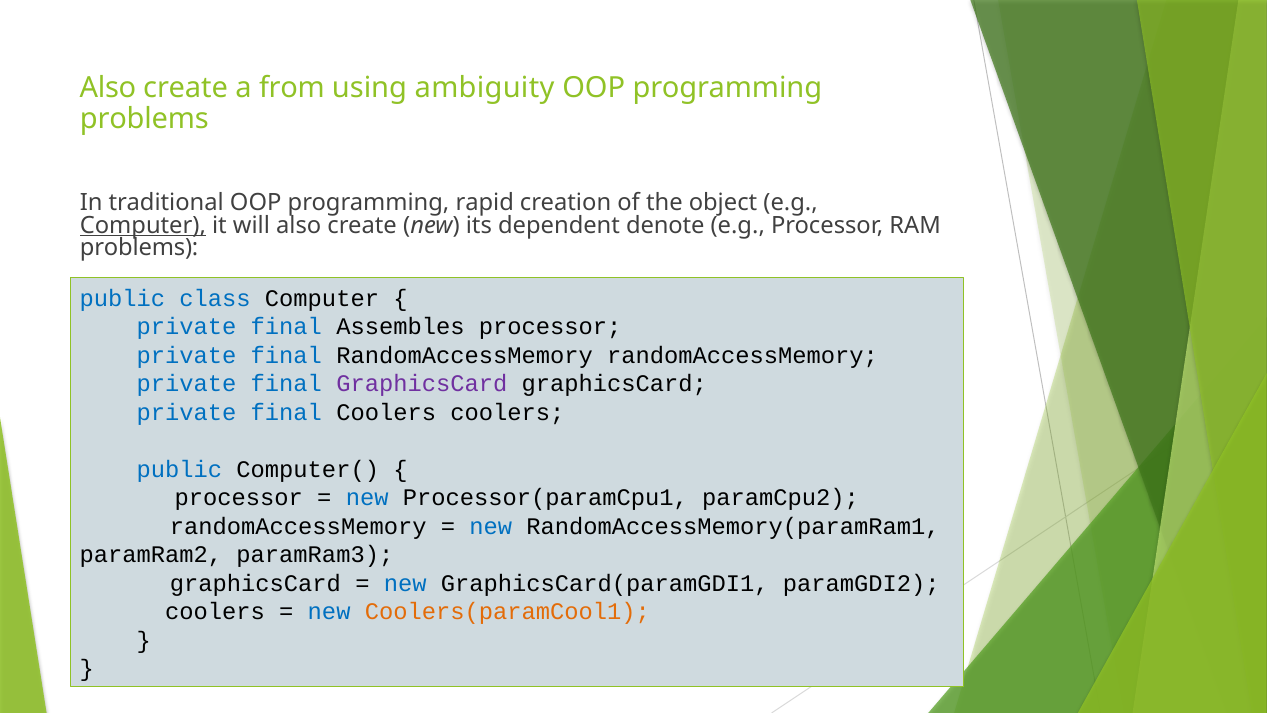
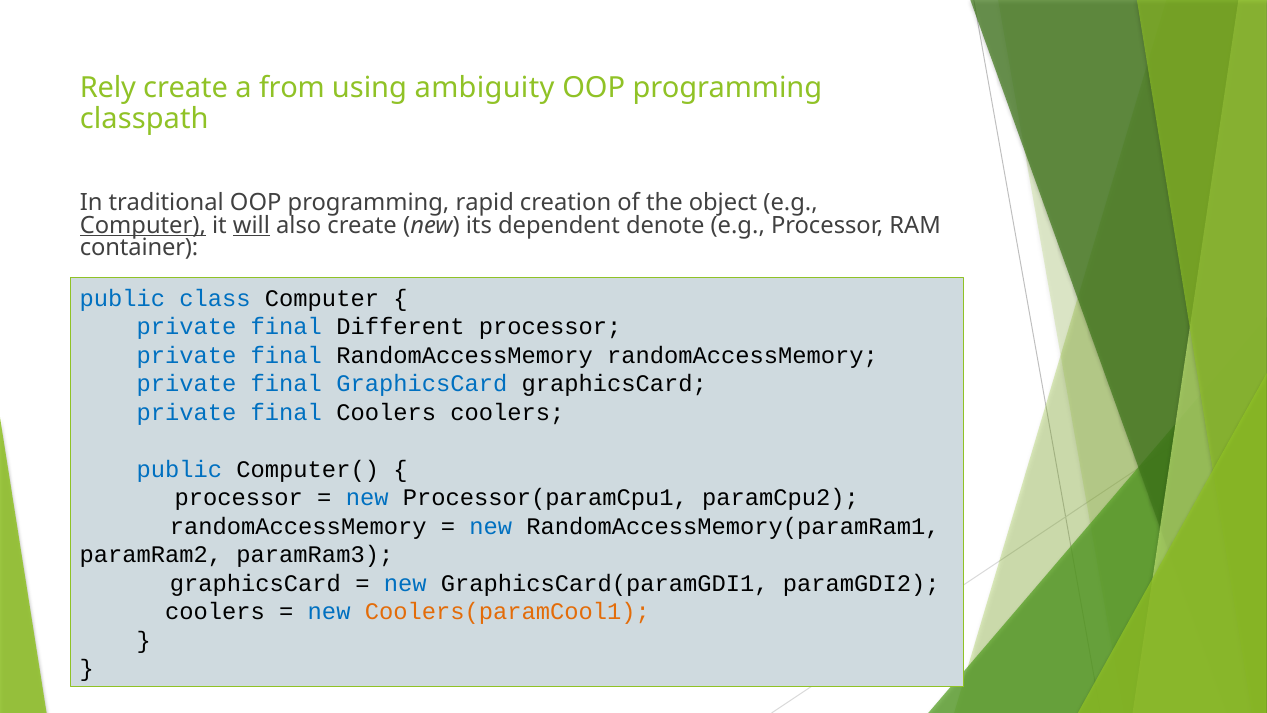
Also: Also -> Rely (108, 88)
problems: problems -> classpath (144, 119)
will underline: none -> present (251, 225)
problems: problems -> container (139, 248)
Assembles: Assembles -> Different (400, 327)
GraphicsCard colour: purple -> blue (422, 384)
